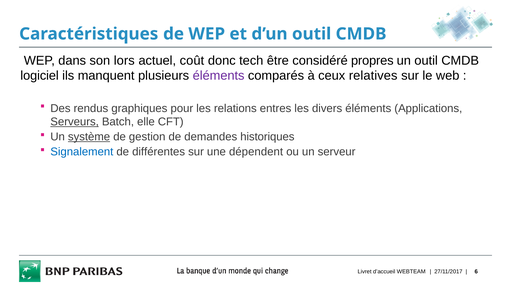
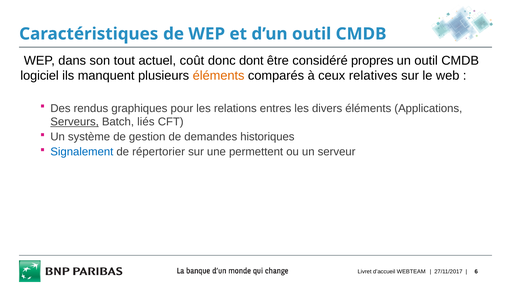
lors: lors -> tout (124, 61)
tech: tech -> dont (251, 61)
éléments colour: purple -> orange (219, 76)
elle: elle -> liés (146, 122)
système underline: present -> none (89, 137)
différentes: différentes -> répertorier (159, 152)
dépendent: dépendent -> permettent (256, 152)
